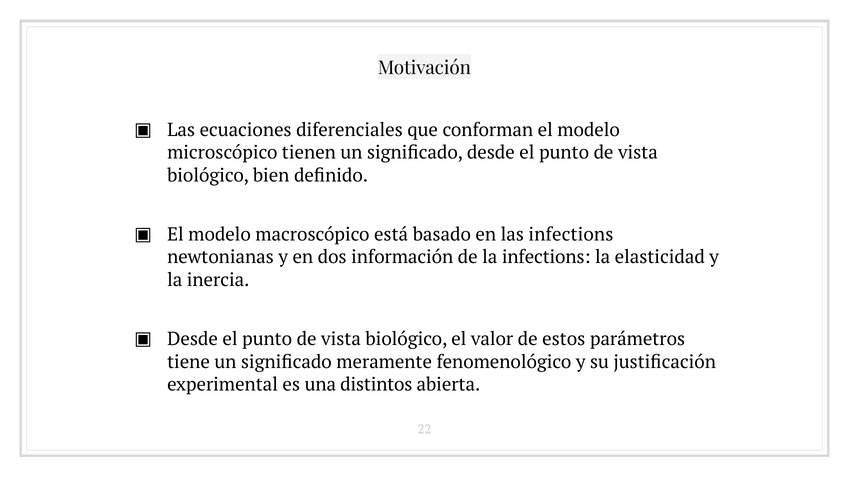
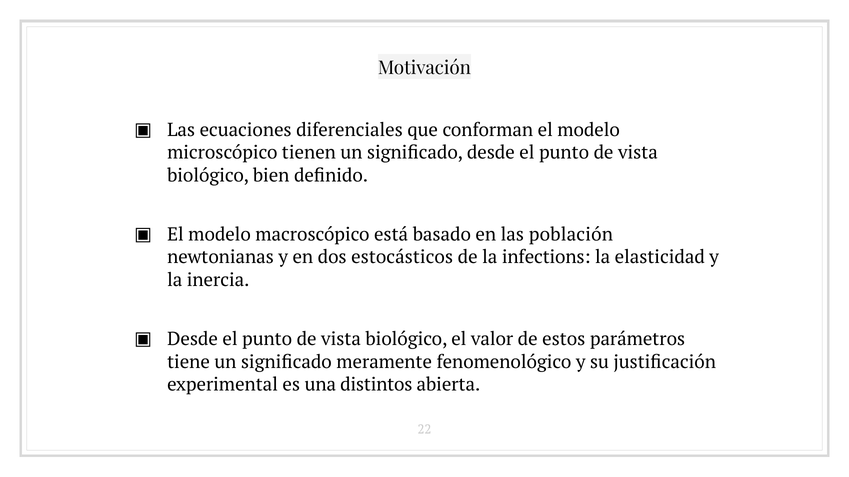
las infections: infections -> población (571, 235)
información: información -> estocásticos (402, 258)
